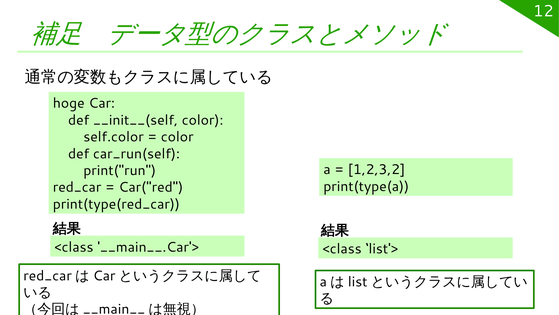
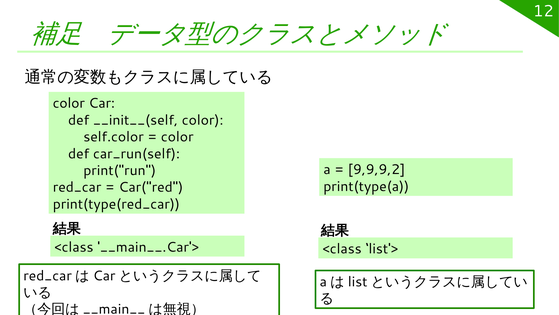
hoge: hoge -> color (69, 103)
1,2,3,2: 1,2,3,2 -> 9,9,9,2 (377, 169)
